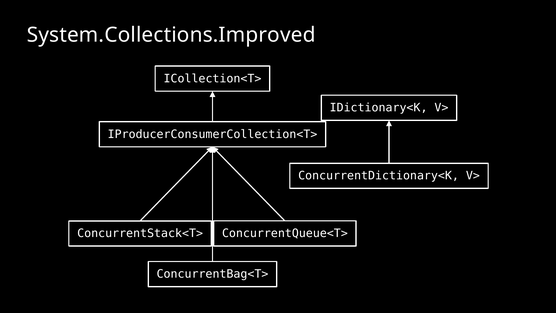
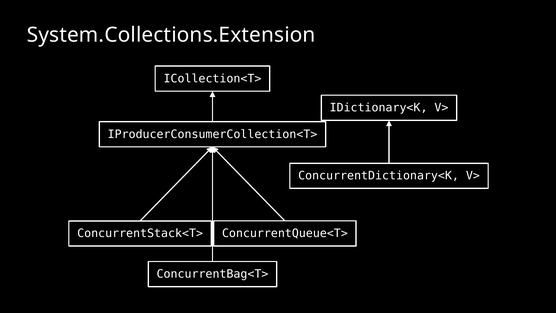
System.Collections.Improved: System.Collections.Improved -> System.Collections.Extension (171, 35)
